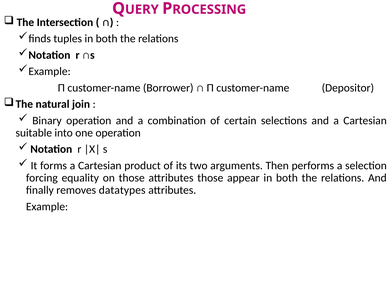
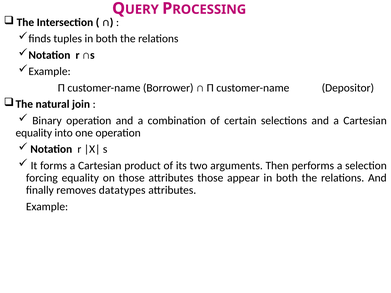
suitable: suitable -> equality (34, 133)
